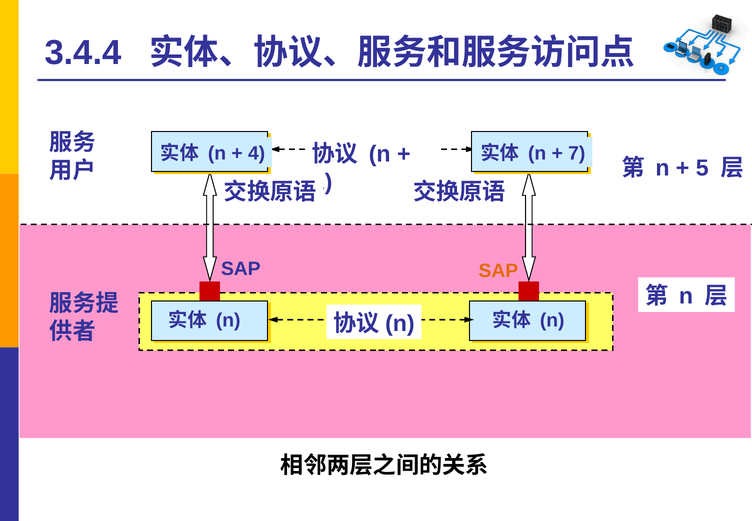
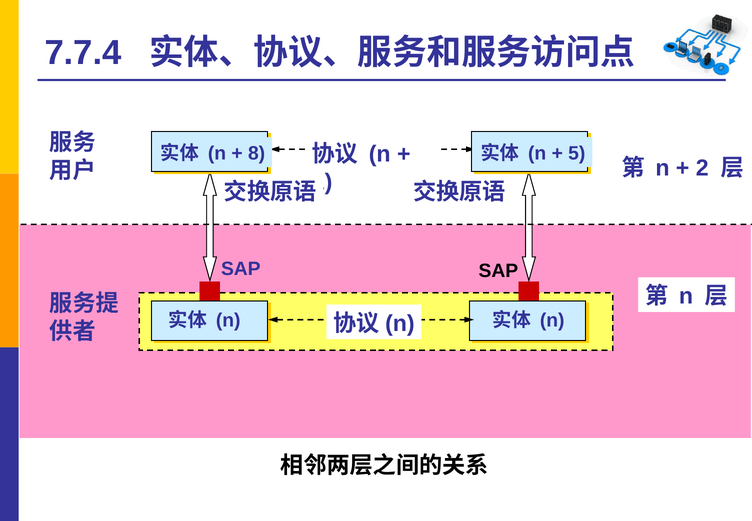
3.4.4: 3.4.4 -> 7.7.4 (83, 53)
7: 7 -> 5 (577, 153)
4: 4 -> 8 (257, 153)
5: 5 -> 2 (702, 168)
SAP colour: orange -> black (498, 270)
